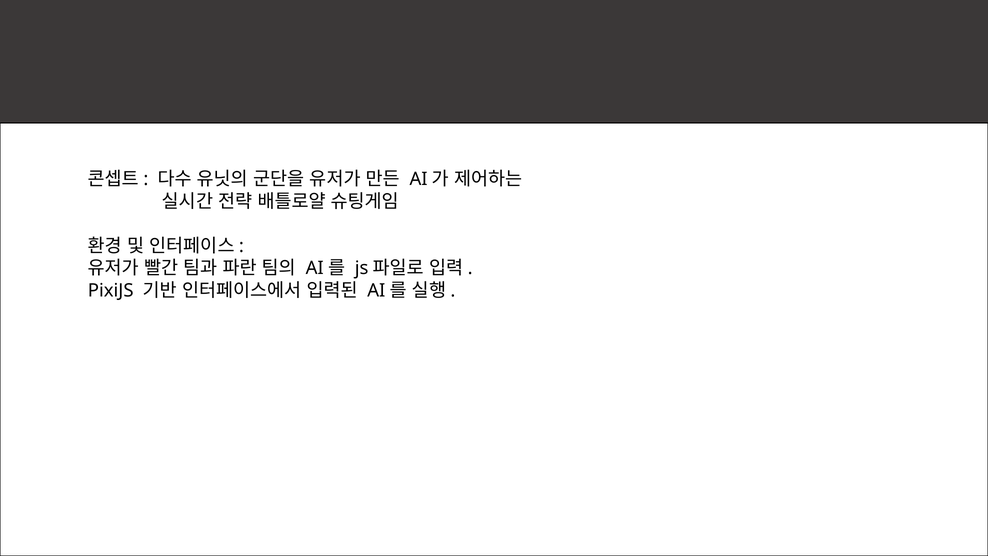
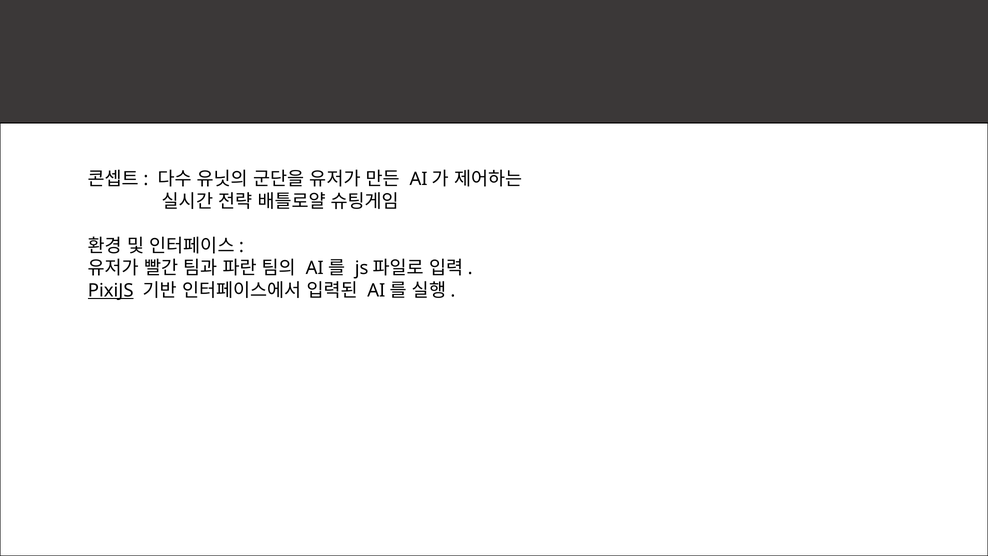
PixiJS underline: none -> present (111, 290)
